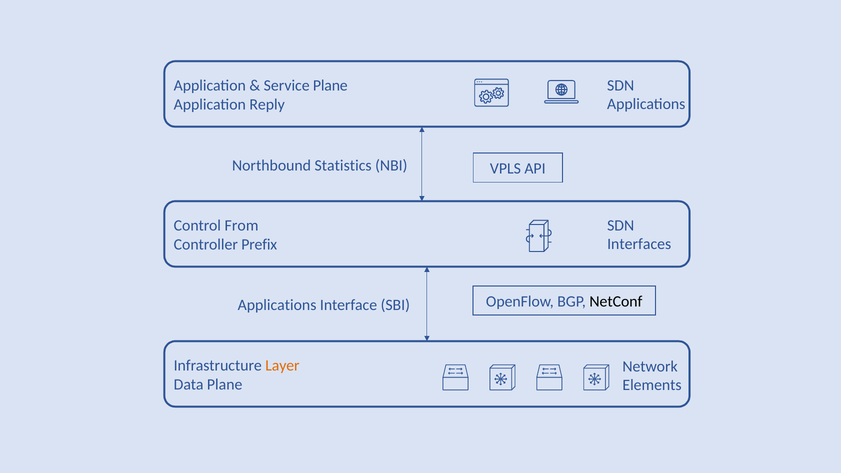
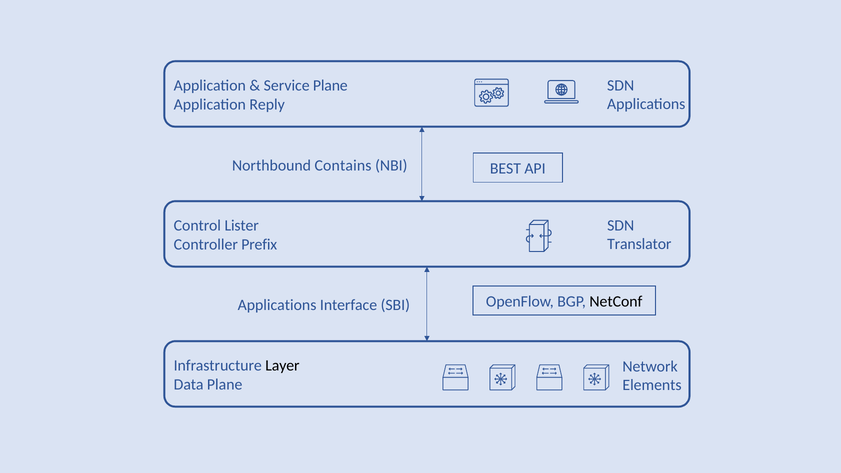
Statistics: Statistics -> Contains (343, 166)
VPLS: VPLS -> BEST (505, 169)
From: From -> Lister (242, 226)
Interfaces: Interfaces -> Translator (639, 244)
Layer colour: orange -> black (282, 366)
